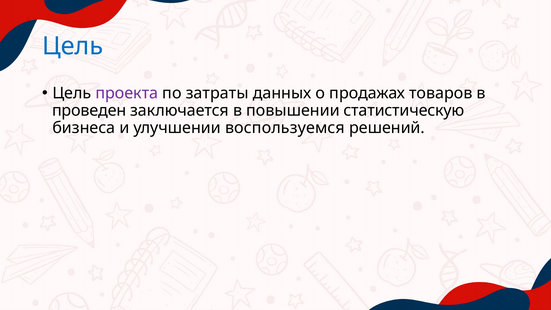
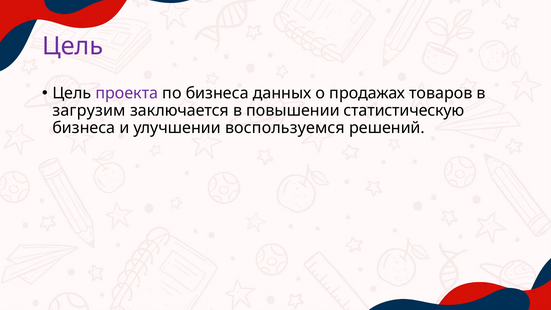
Цель colour: blue -> purple (73, 46)
по затраты: затраты -> бизнеса (217, 93)
проведен: проведен -> загрузим (89, 111)
